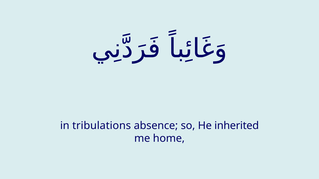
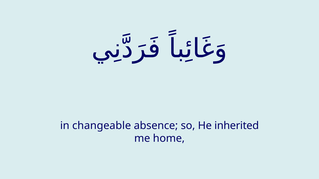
tribulations: tribulations -> changeable (102, 126)
